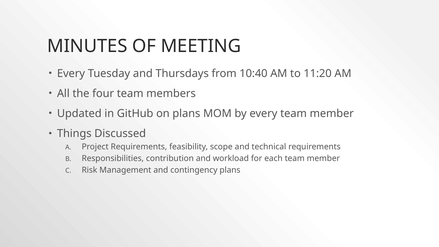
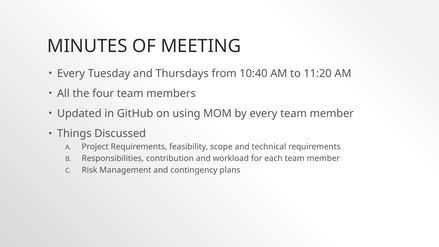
on plans: plans -> using (186, 114)
